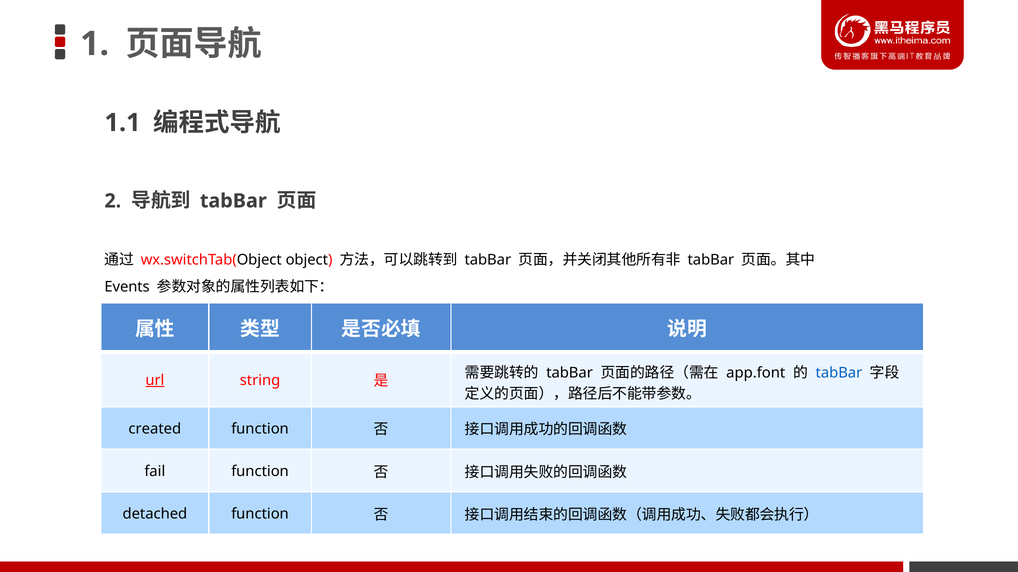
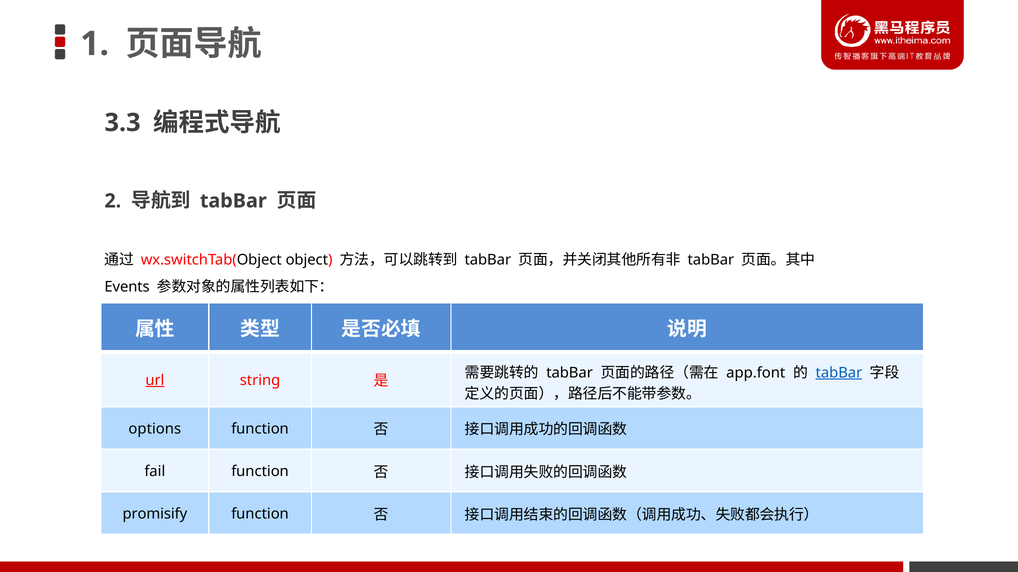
1.1: 1.1 -> 3.3 (123, 123)
tabBar underline: none -> present (839, 373)
created: created -> options (155, 429)
detached: detached -> promisify (155, 515)
